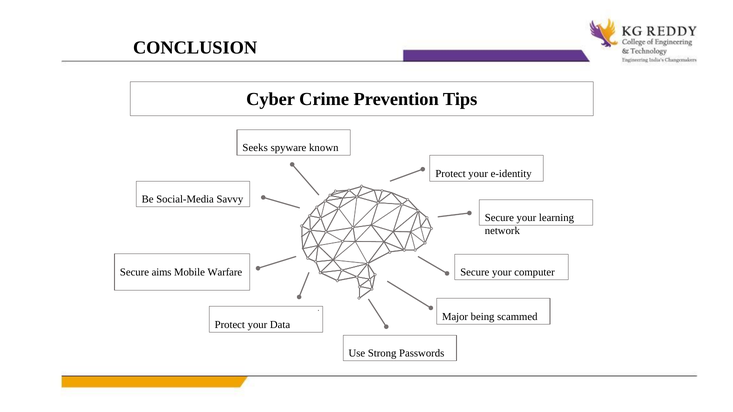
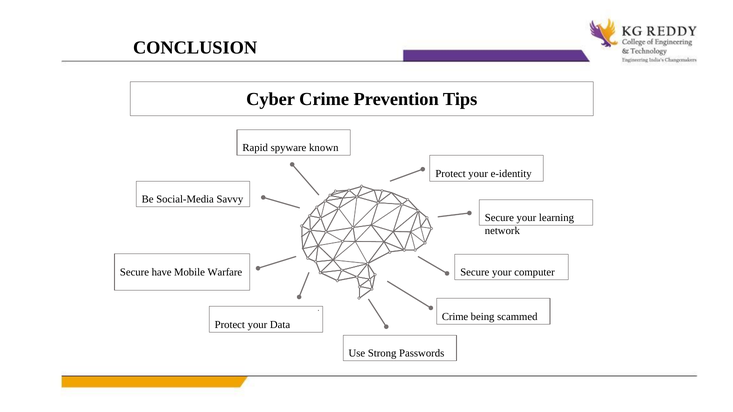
Seeks: Seeks -> Rapid (255, 148)
aims: aims -> have (162, 272)
Major: Major -> Crime (455, 317)
